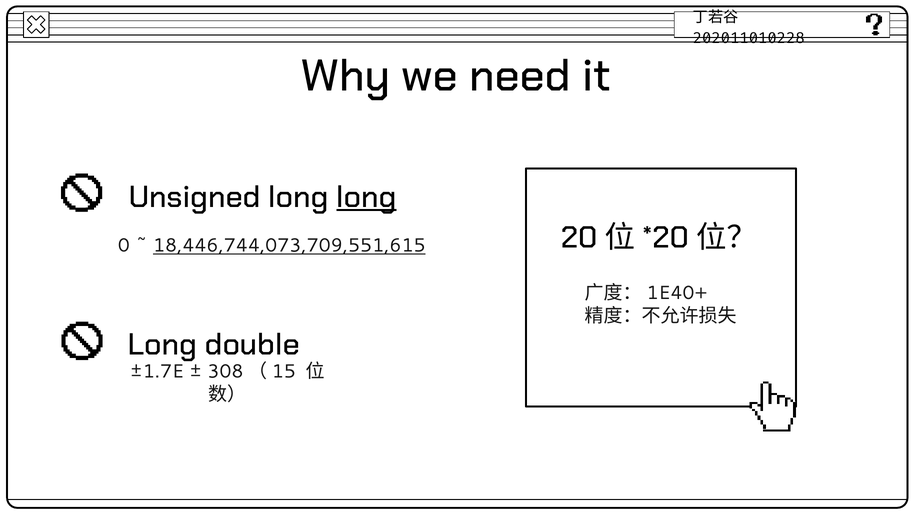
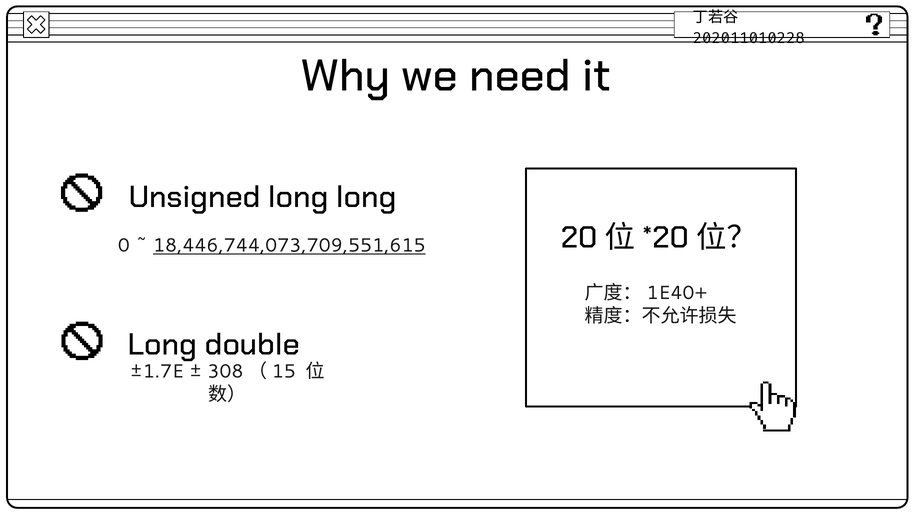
long underline: present -> none (366, 197)
